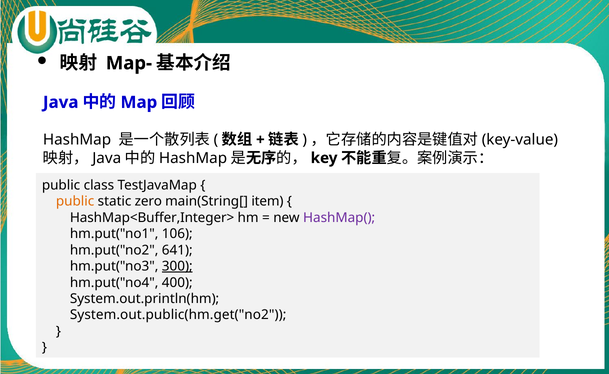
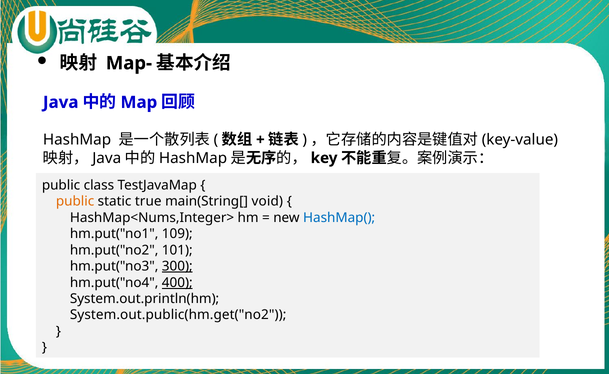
zero: zero -> true (148, 201)
item: item -> void (267, 201)
HashMap<Buffer,Integer>: HashMap<Buffer,Integer> -> HashMap<Nums,Integer> (152, 218)
HashMap( colour: purple -> blue (339, 218)
106: 106 -> 109 (177, 234)
641: 641 -> 101 (177, 250)
400 underline: none -> present (177, 283)
